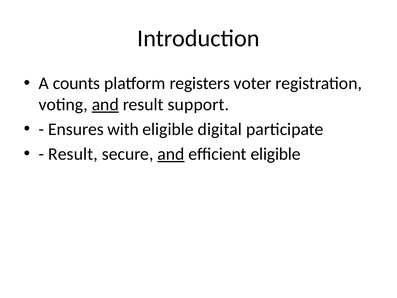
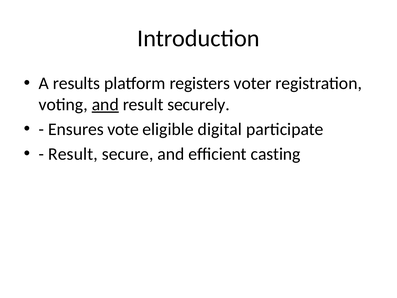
counts: counts -> results (76, 83)
support: support -> securely (199, 104)
with: with -> vote (123, 129)
and underline: present -> none (171, 154)
efficient eligible: eligible -> casting (276, 154)
